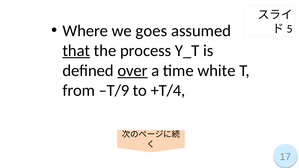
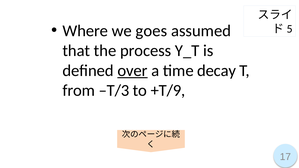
that underline: present -> none (76, 51)
white: white -> decay (217, 71)
T/9: T/9 -> T/3 (114, 91)
+T/4: +T/4 -> +T/9 (168, 91)
